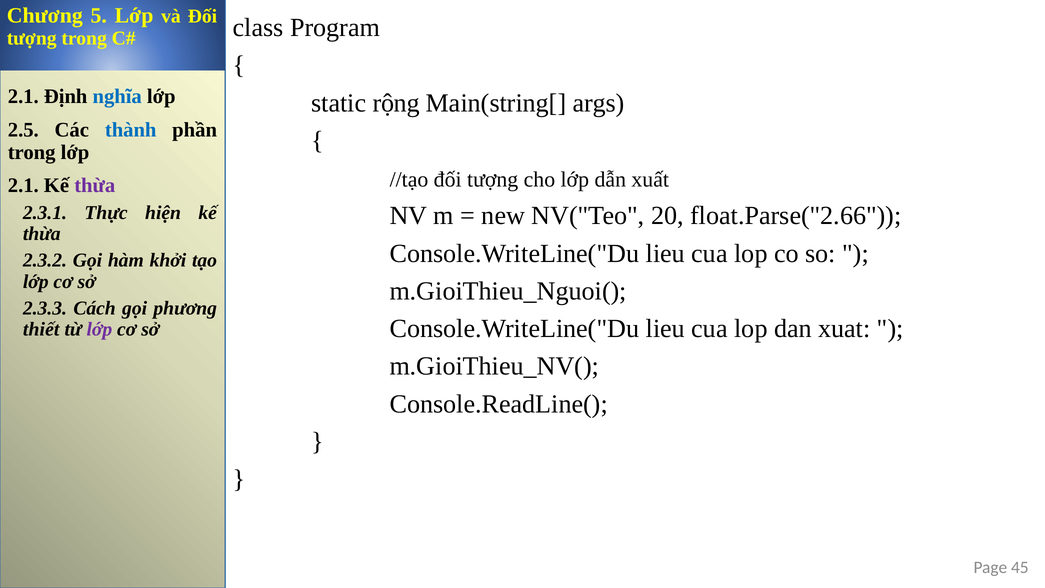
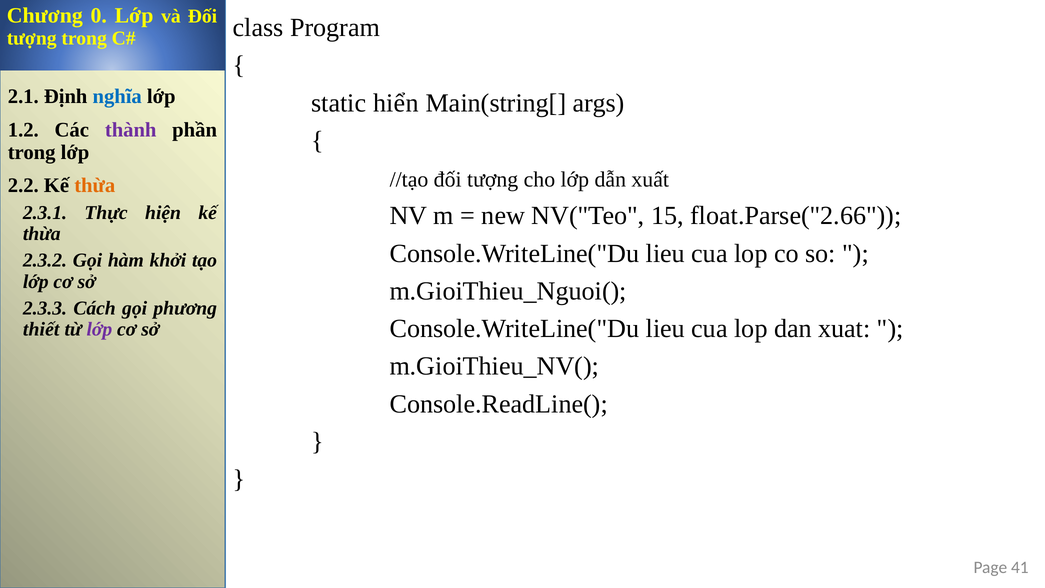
5: 5 -> 0 (99, 16)
rộng: rộng -> hiển (396, 103)
2.5: 2.5 -> 1.2 (23, 130)
thành colour: blue -> purple (131, 130)
2.1: 2.1 -> 2.2 (23, 185)
thừa colour: purple -> orange (95, 185)
20: 20 -> 15 (667, 216)
45: 45 -> 41 (1020, 567)
